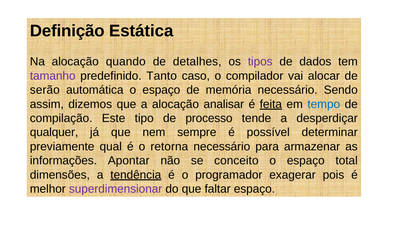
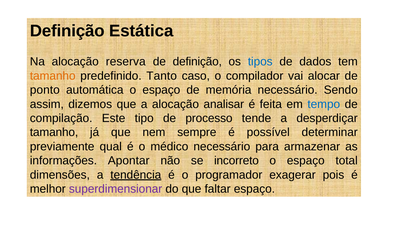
quando: quando -> reserva (126, 62)
de detalhes: detalhes -> definição (197, 62)
tipos colour: purple -> blue (260, 62)
tamanho colour: purple -> orange (53, 76)
serão: serão -> ponto (45, 90)
feita underline: present -> none (271, 104)
qualquer: qualquer -> tamanho (54, 132)
retorna: retorna -> médico (169, 146)
conceito: conceito -> incorreto (236, 160)
